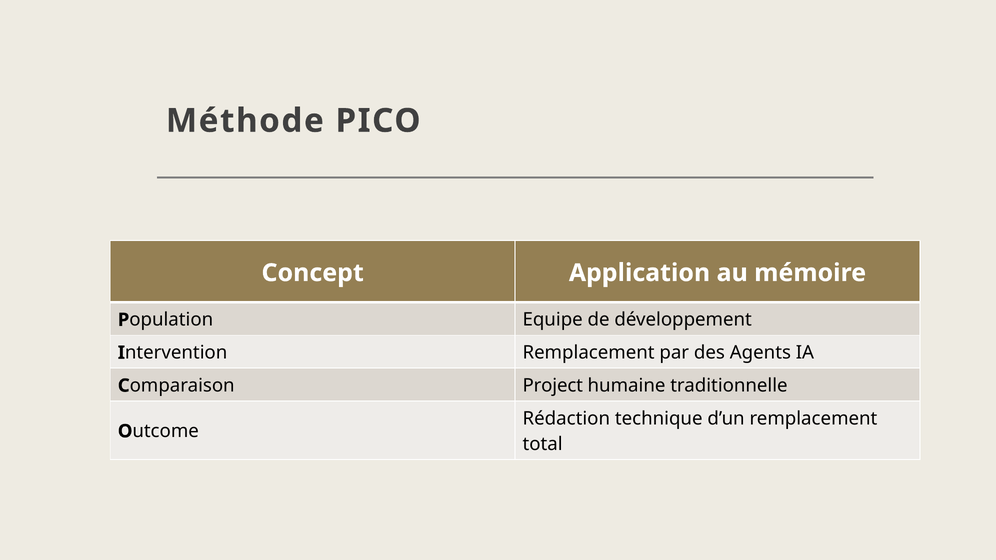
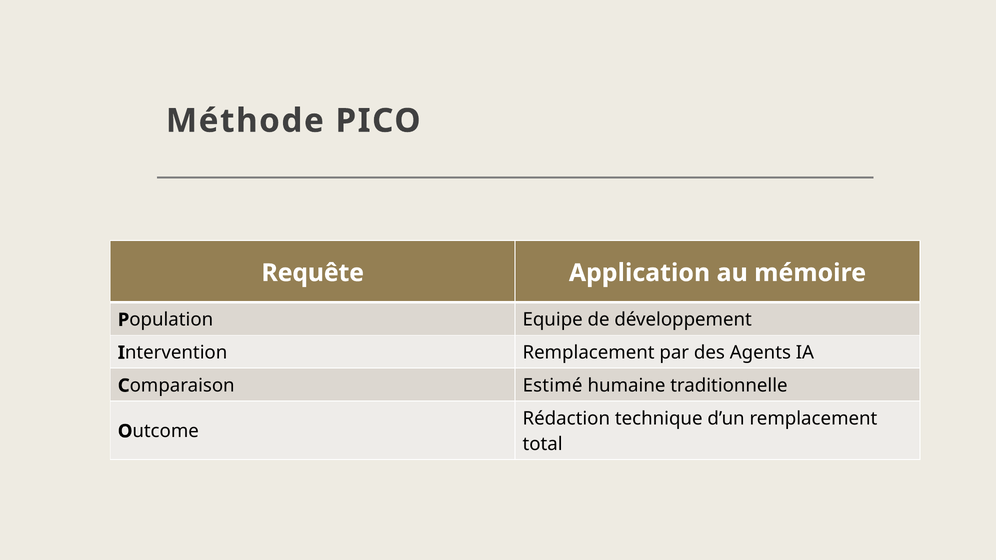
Concept: Concept -> Requête (313, 273)
Project: Project -> Estimé (553, 386)
